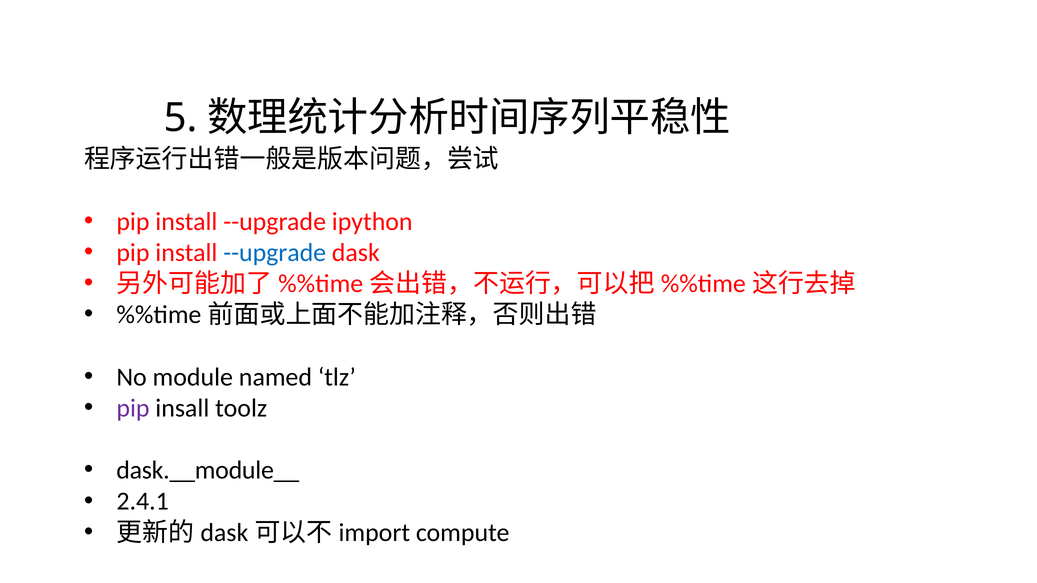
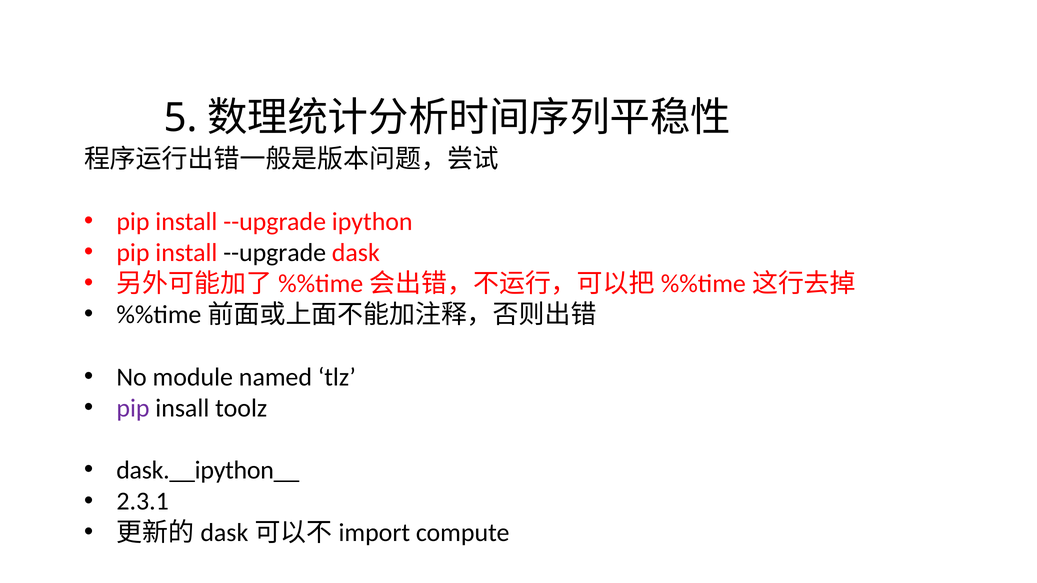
--upgrade colour: blue -> black (275, 253)
dask.__module__: dask.__module__ -> dask.__ipython__ (208, 471)
2.4.1: 2.4.1 -> 2.3.1 (143, 502)
